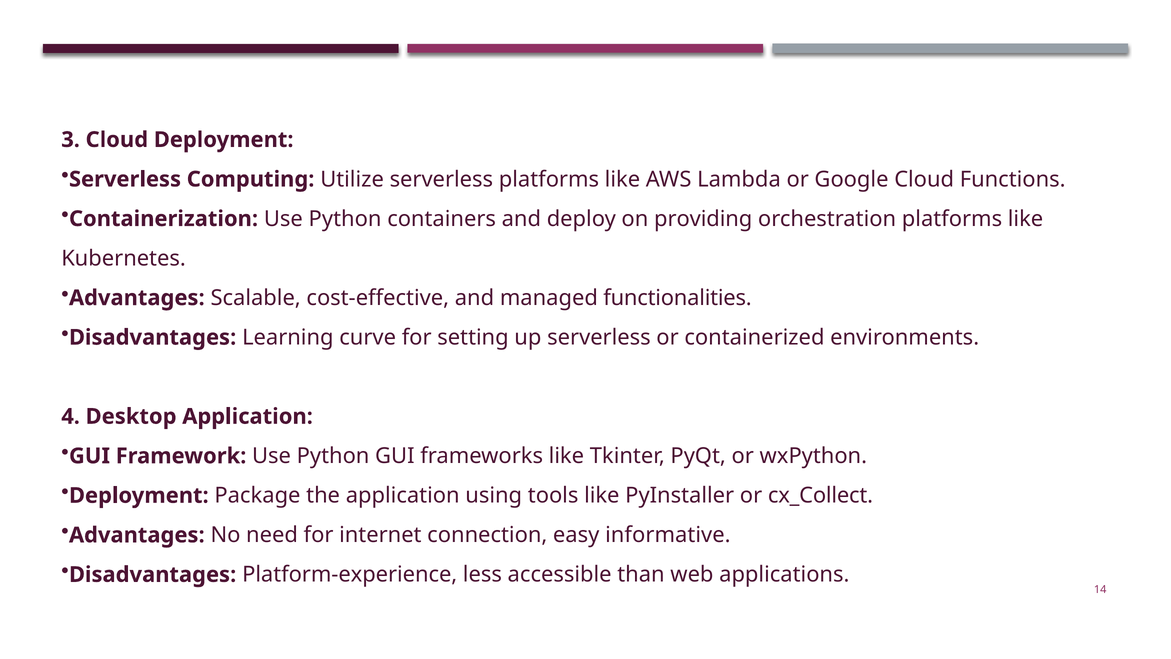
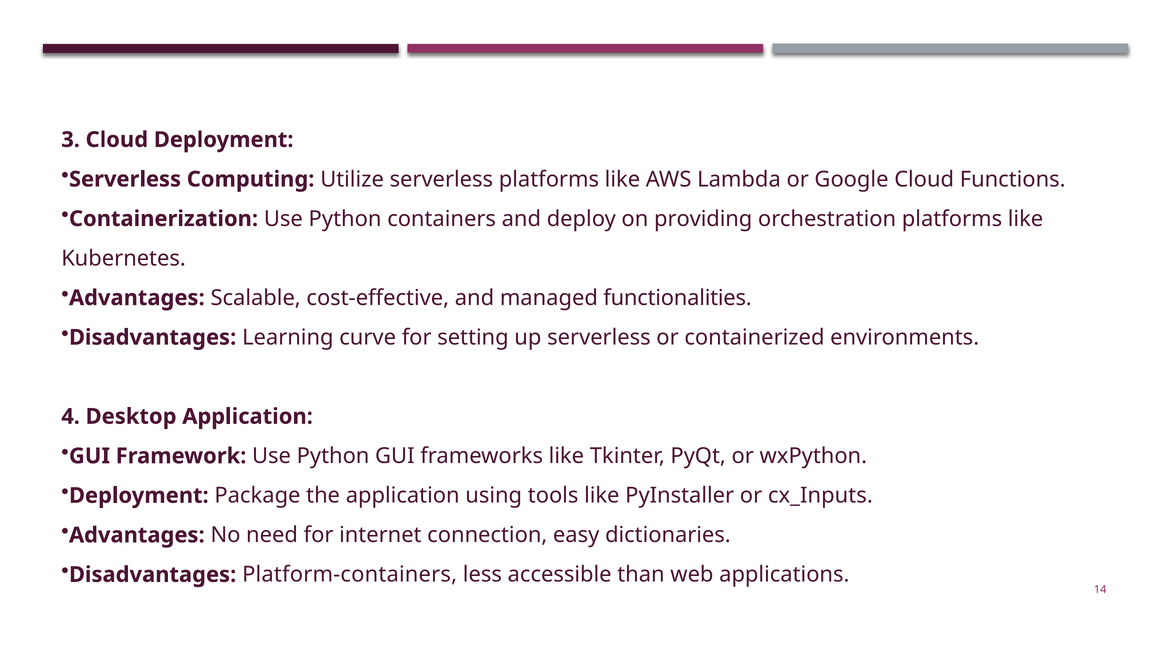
cx_Collect: cx_Collect -> cx_Inputs (820, 495)
informative: informative -> dictionaries (668, 535)
Platform-experience: Platform-experience -> Platform-containers (350, 574)
